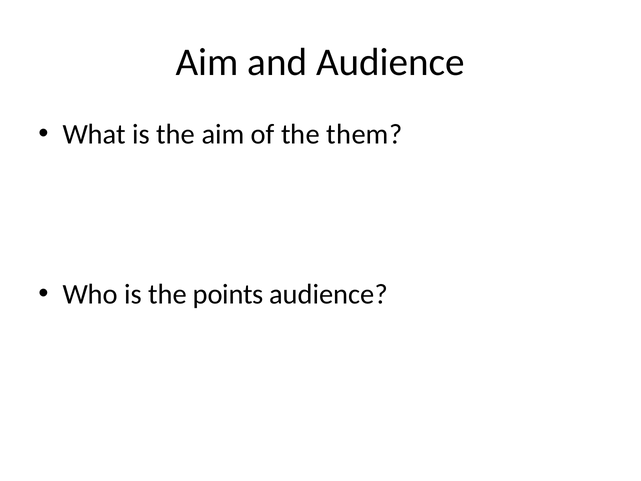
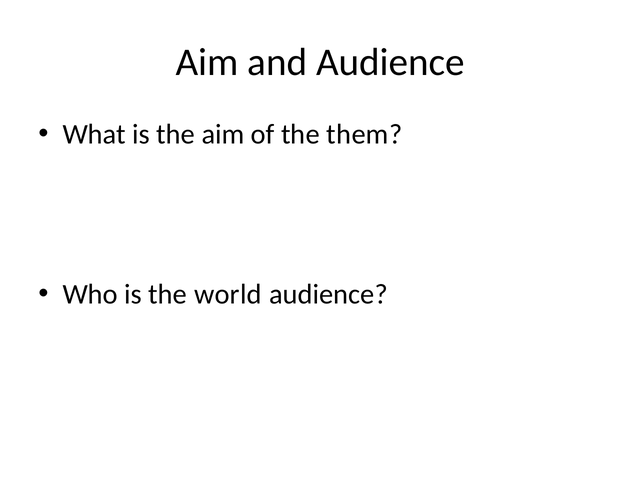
points: points -> world (228, 294)
